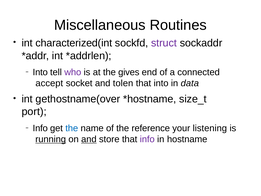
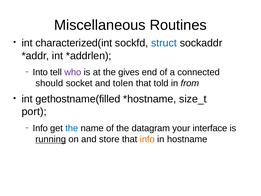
struct colour: purple -> blue (164, 43)
accept: accept -> should (49, 83)
that into: into -> told (161, 83)
data: data -> from (190, 83)
gethostname(over: gethostname(over -> gethostname(filled (78, 99)
reference: reference -> datagram (151, 128)
listening: listening -> interface (210, 128)
and underline: present -> none (89, 139)
info colour: purple -> orange (147, 139)
